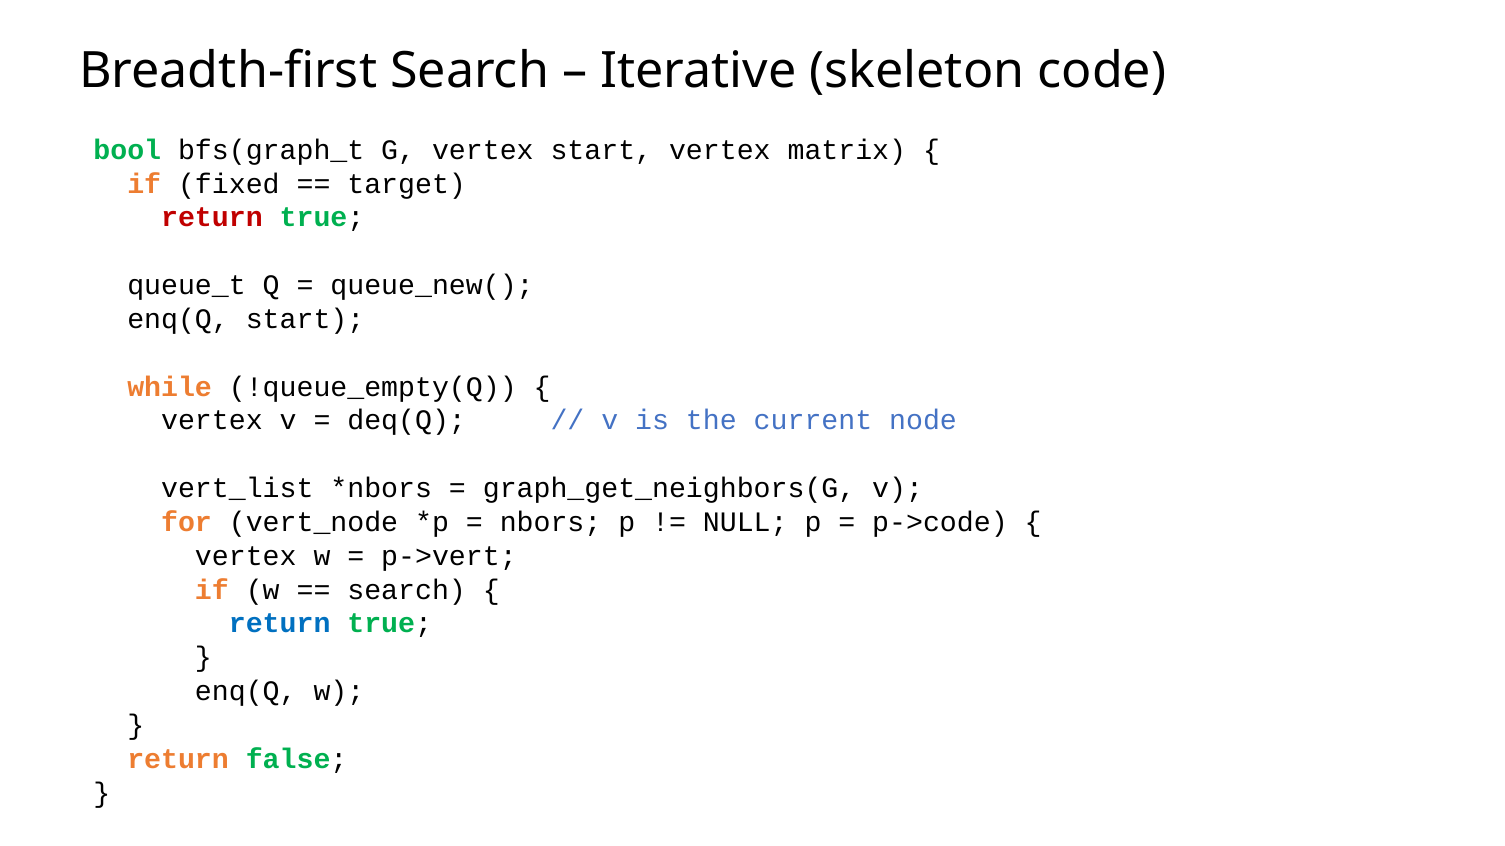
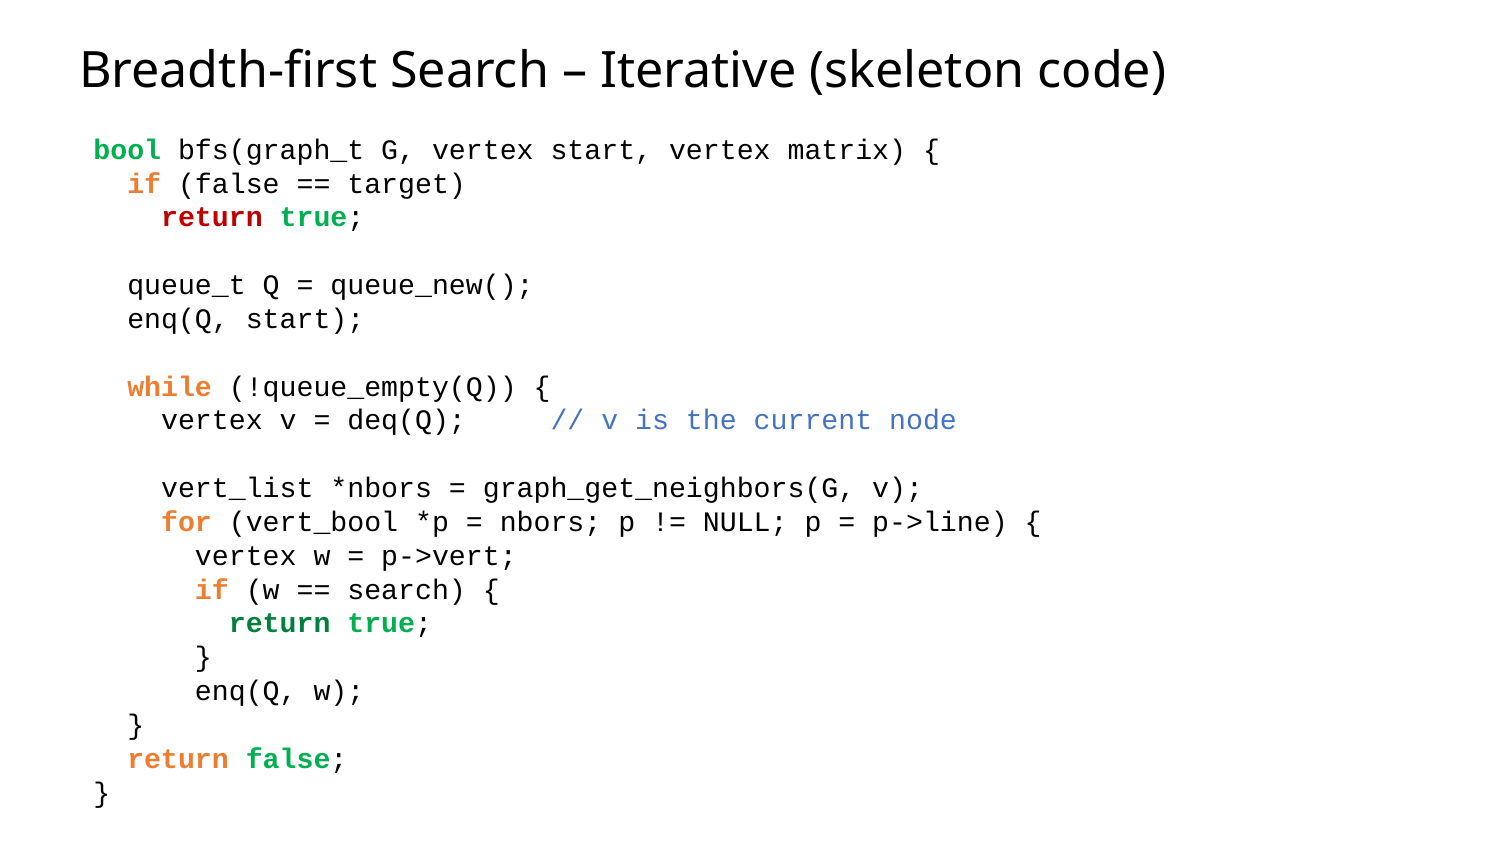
if fixed: fixed -> false (229, 184)
vert_node: vert_node -> vert_bool (314, 522)
p->code: p->code -> p->line (940, 522)
return colour: blue -> green (280, 624)
